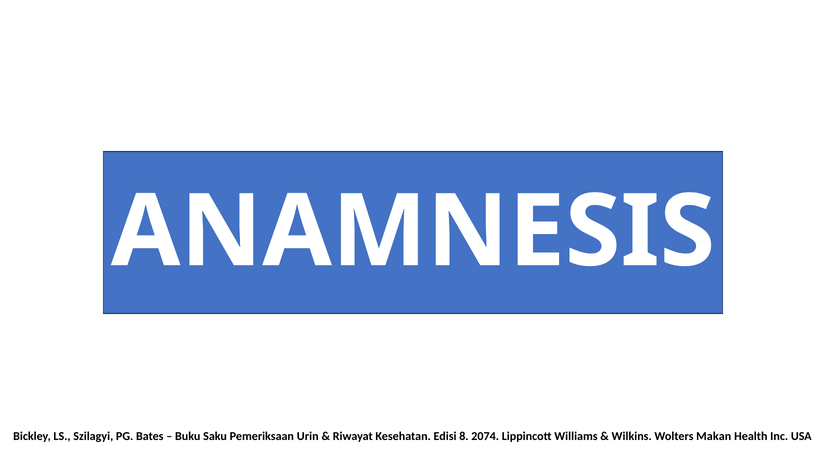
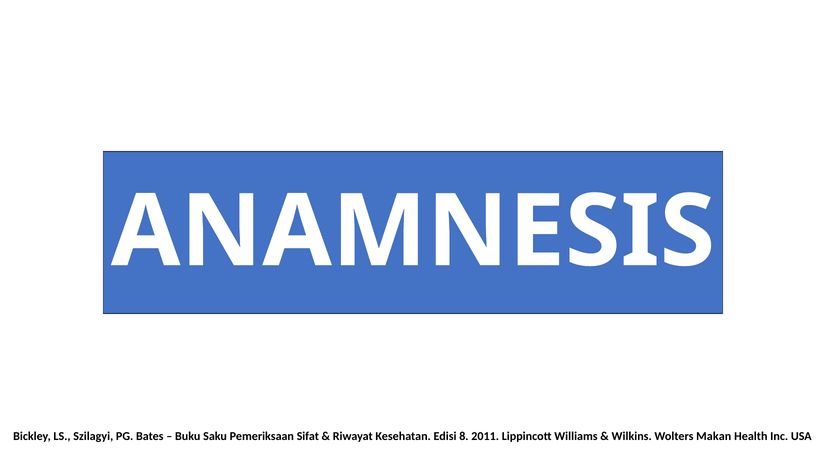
Urin: Urin -> Sifat (308, 436)
2074: 2074 -> 2011 (485, 436)
